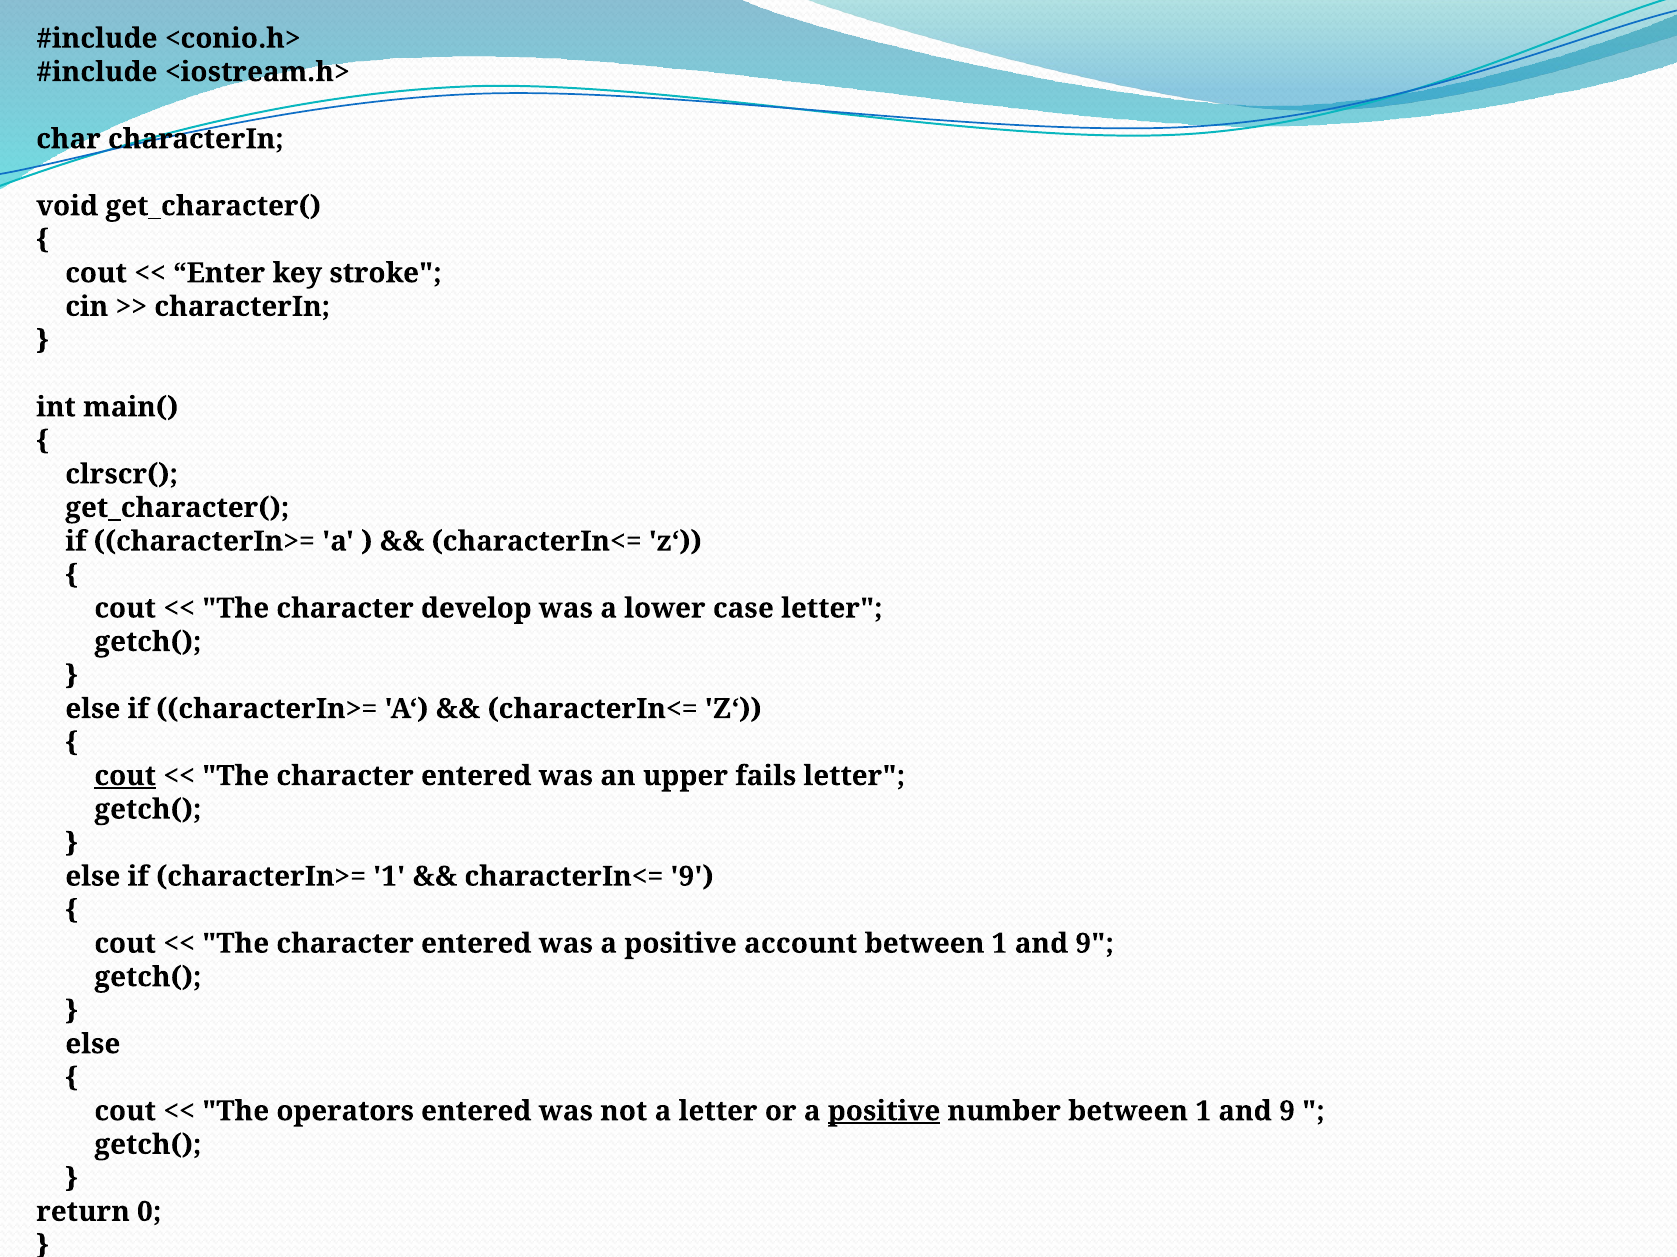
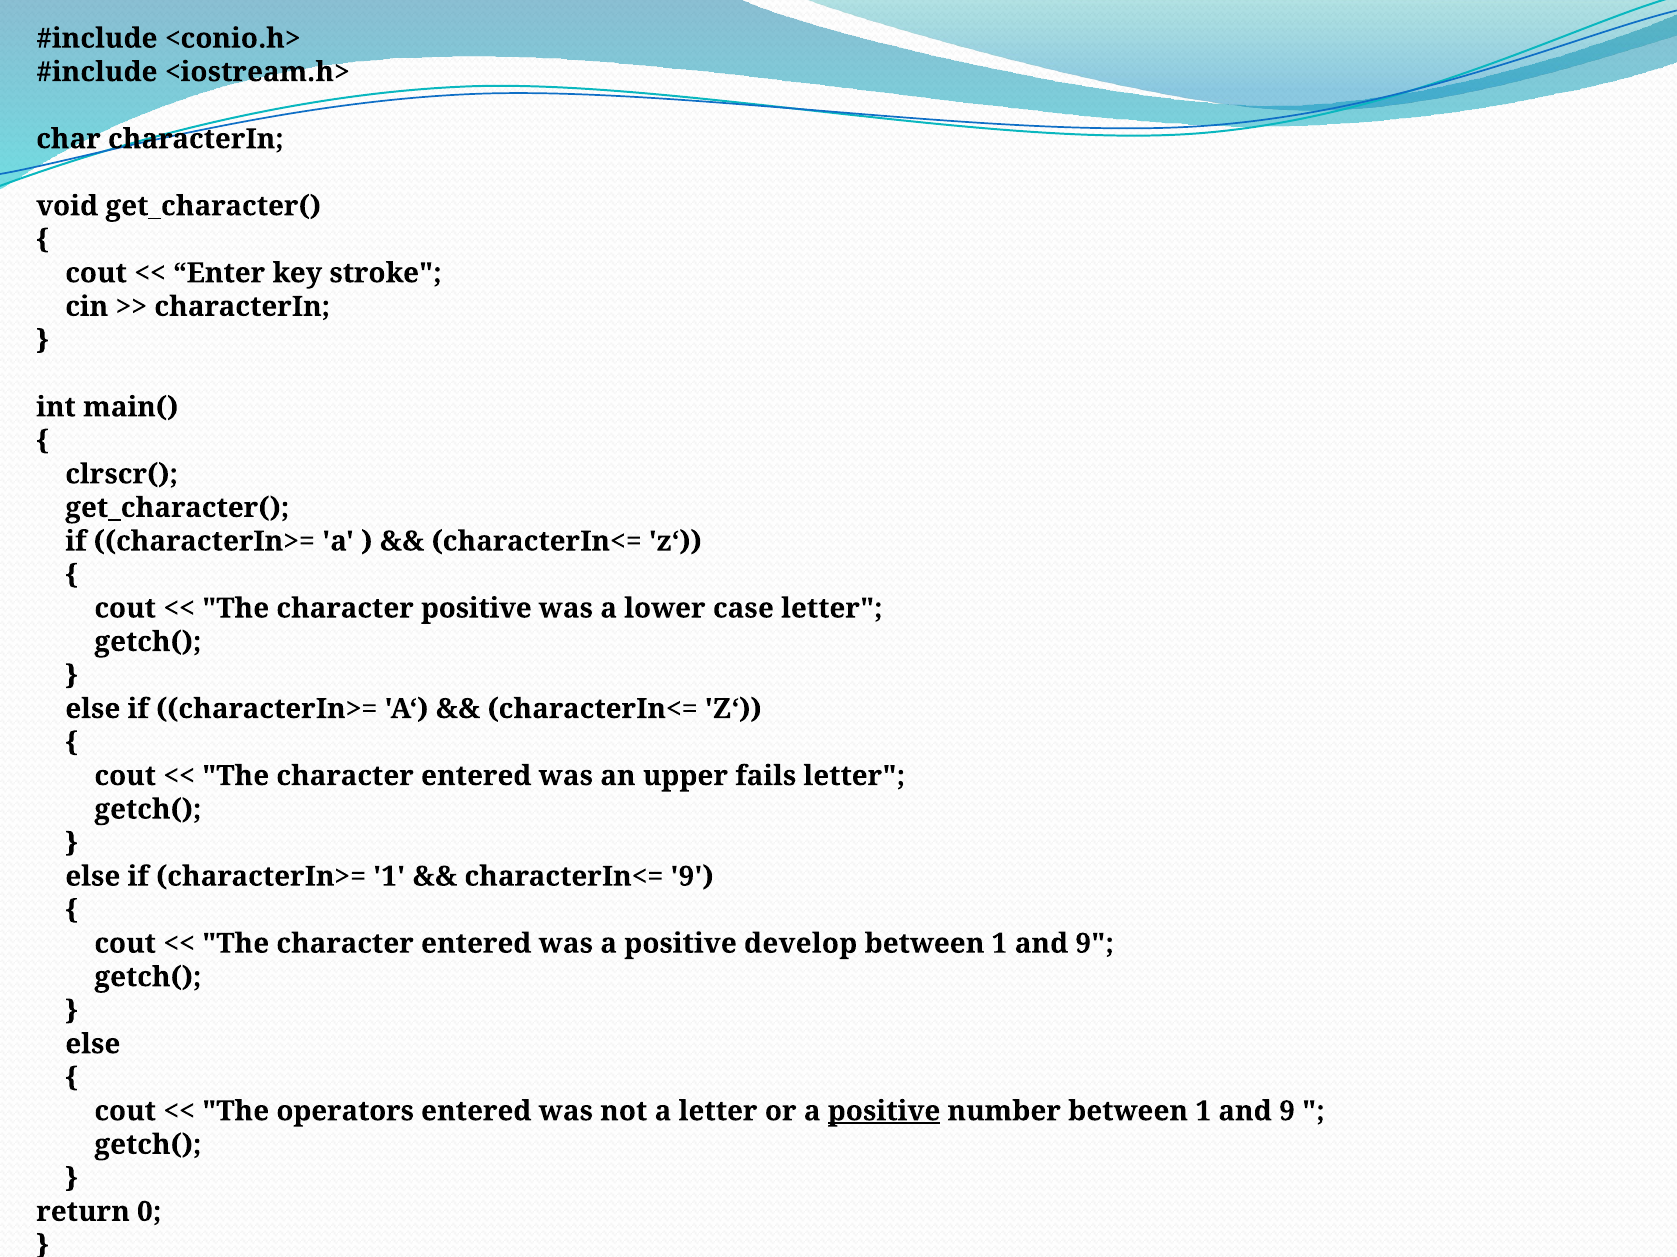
character develop: develop -> positive (476, 609)
cout underline: present -> none (125, 776)
account: account -> develop (801, 944)
